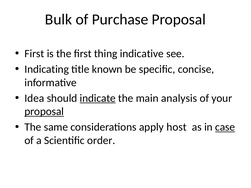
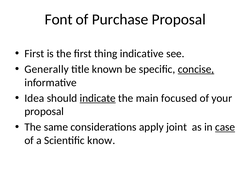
Bulk: Bulk -> Font (59, 19)
Indicating: Indicating -> Generally (47, 69)
concise underline: none -> present (196, 69)
analysis: analysis -> focused (179, 98)
proposal underline: present -> none (44, 112)
host: host -> joint (177, 127)
order: order -> know (101, 141)
